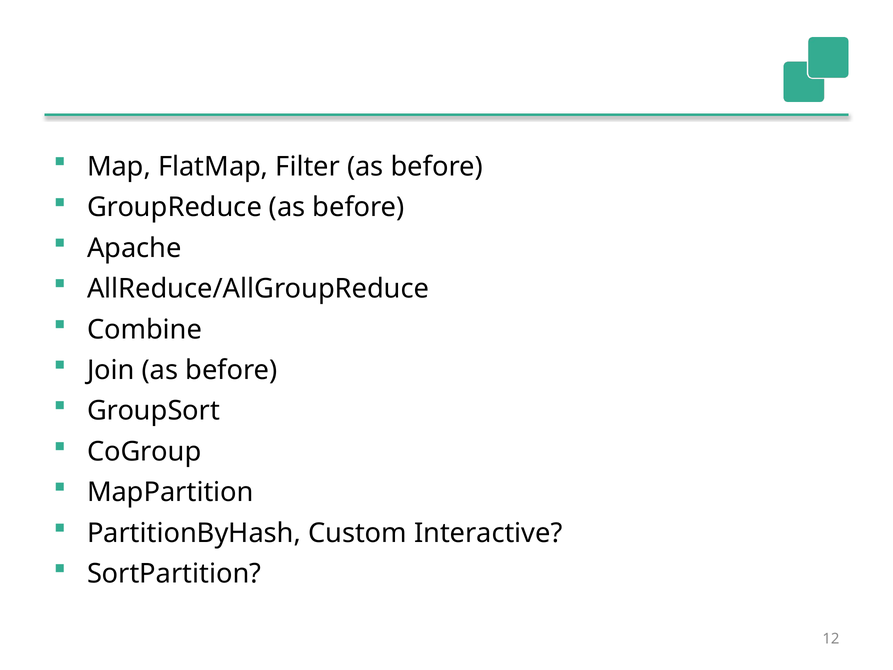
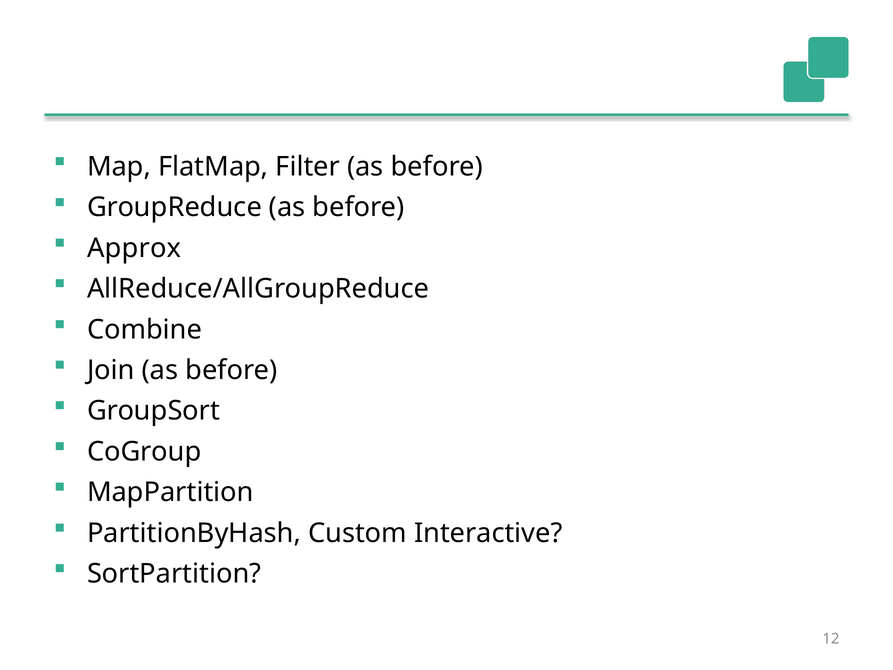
Apache: Apache -> Approx (134, 248)
